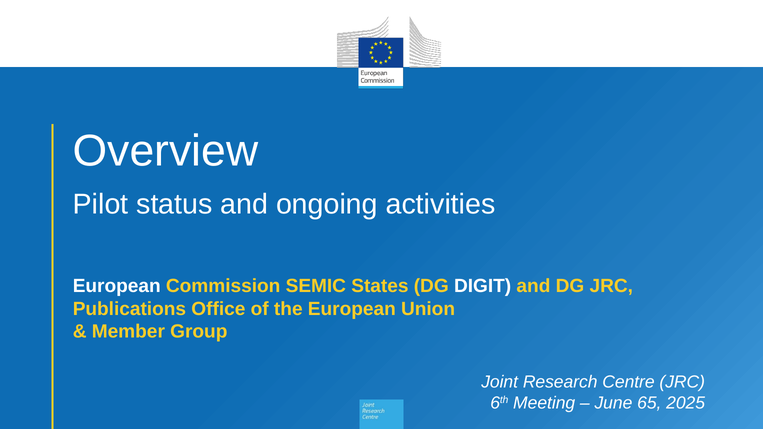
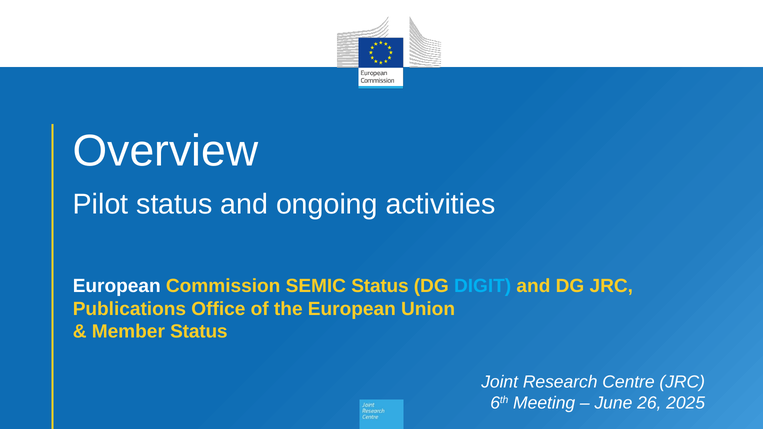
SEMIC States: States -> Status (380, 286)
DIGIT colour: white -> light blue (483, 286)
Member Group: Group -> Status (199, 332)
65: 65 -> 26 (649, 403)
